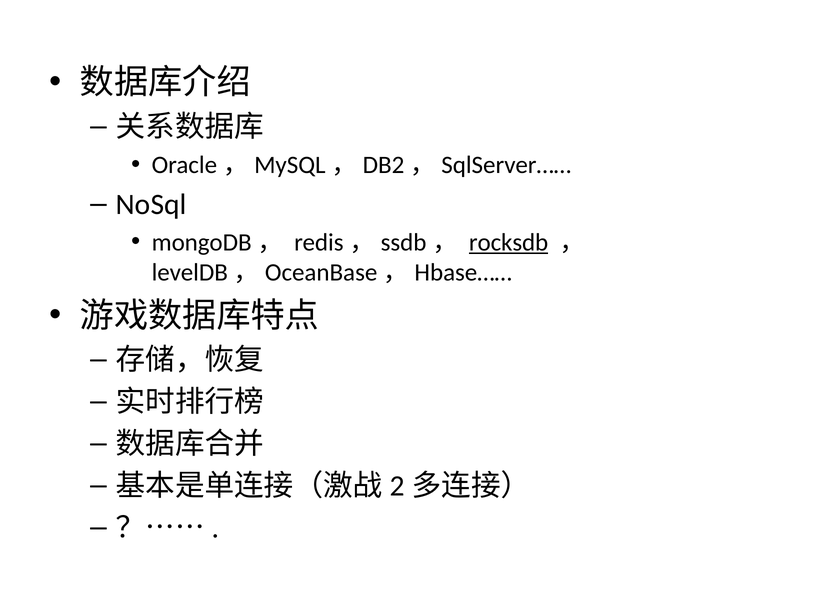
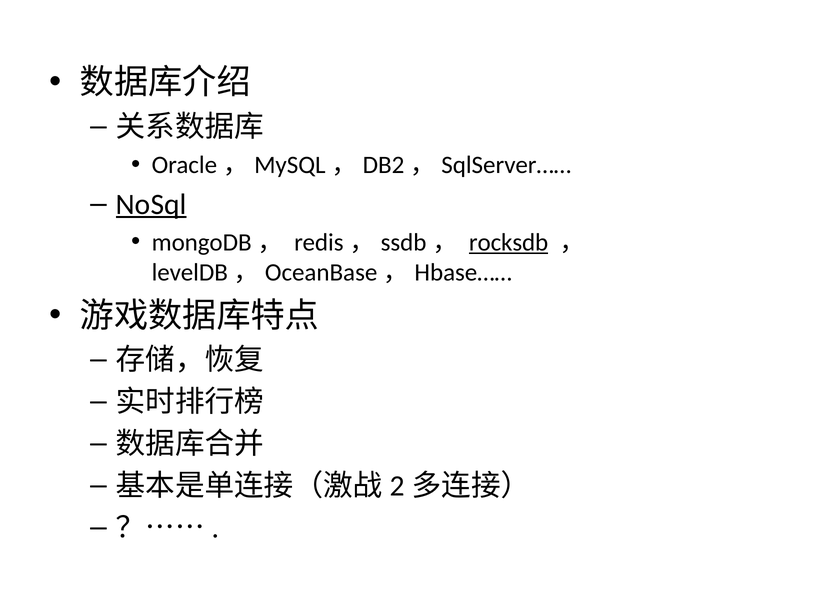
NoSql underline: none -> present (151, 204)
